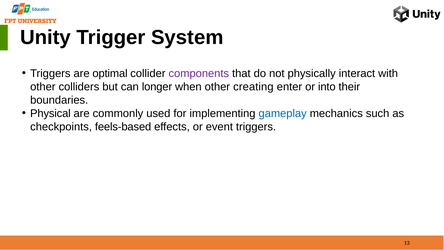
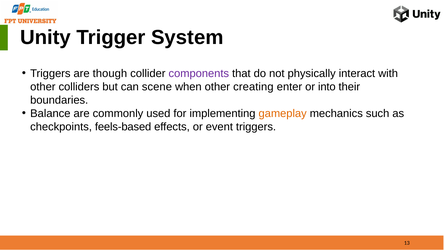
optimal: optimal -> though (110, 73)
longer: longer -> scene (157, 87)
Physical: Physical -> Balance (50, 113)
gameplay colour: blue -> orange (283, 113)
